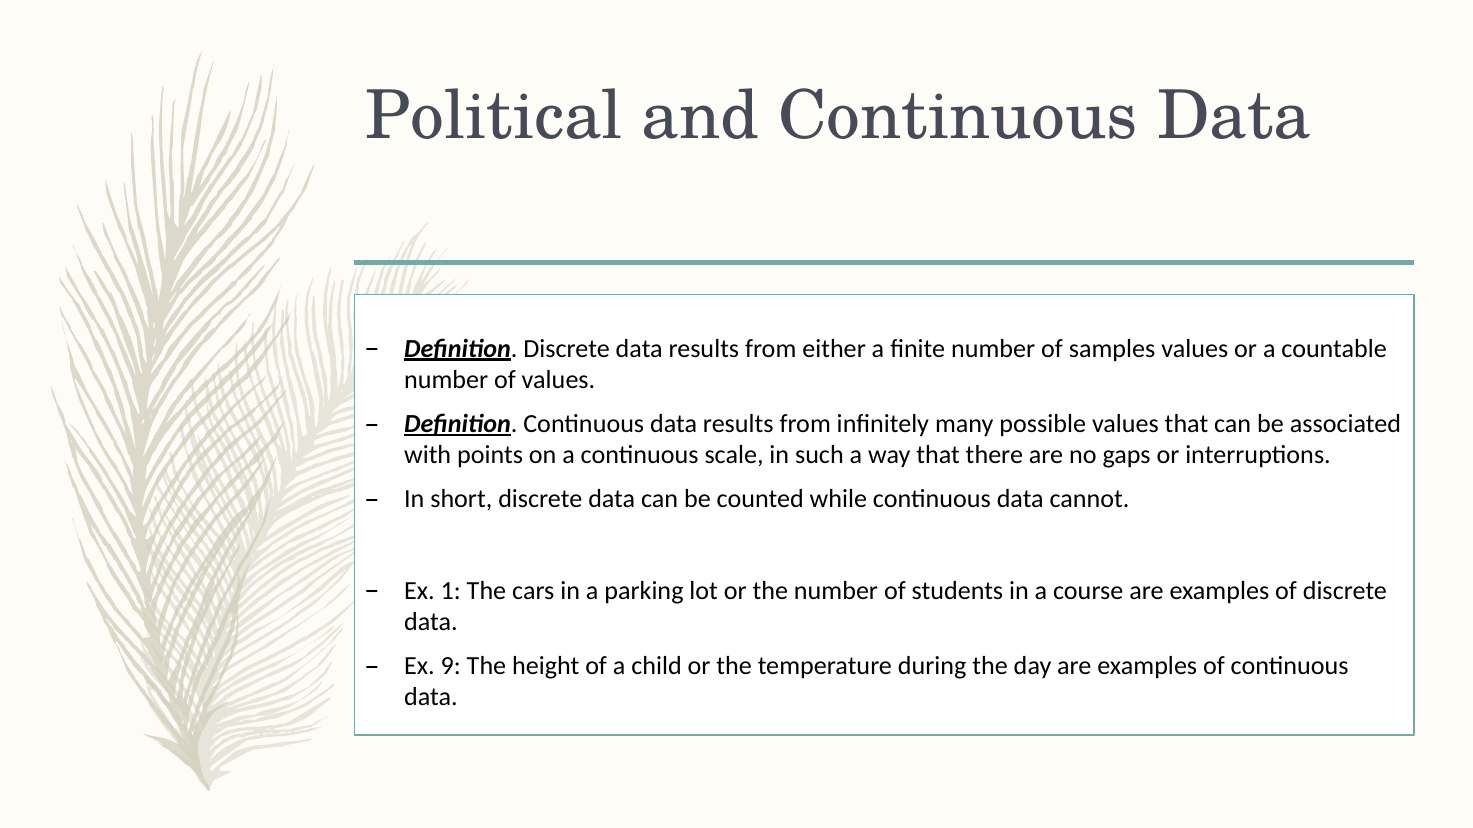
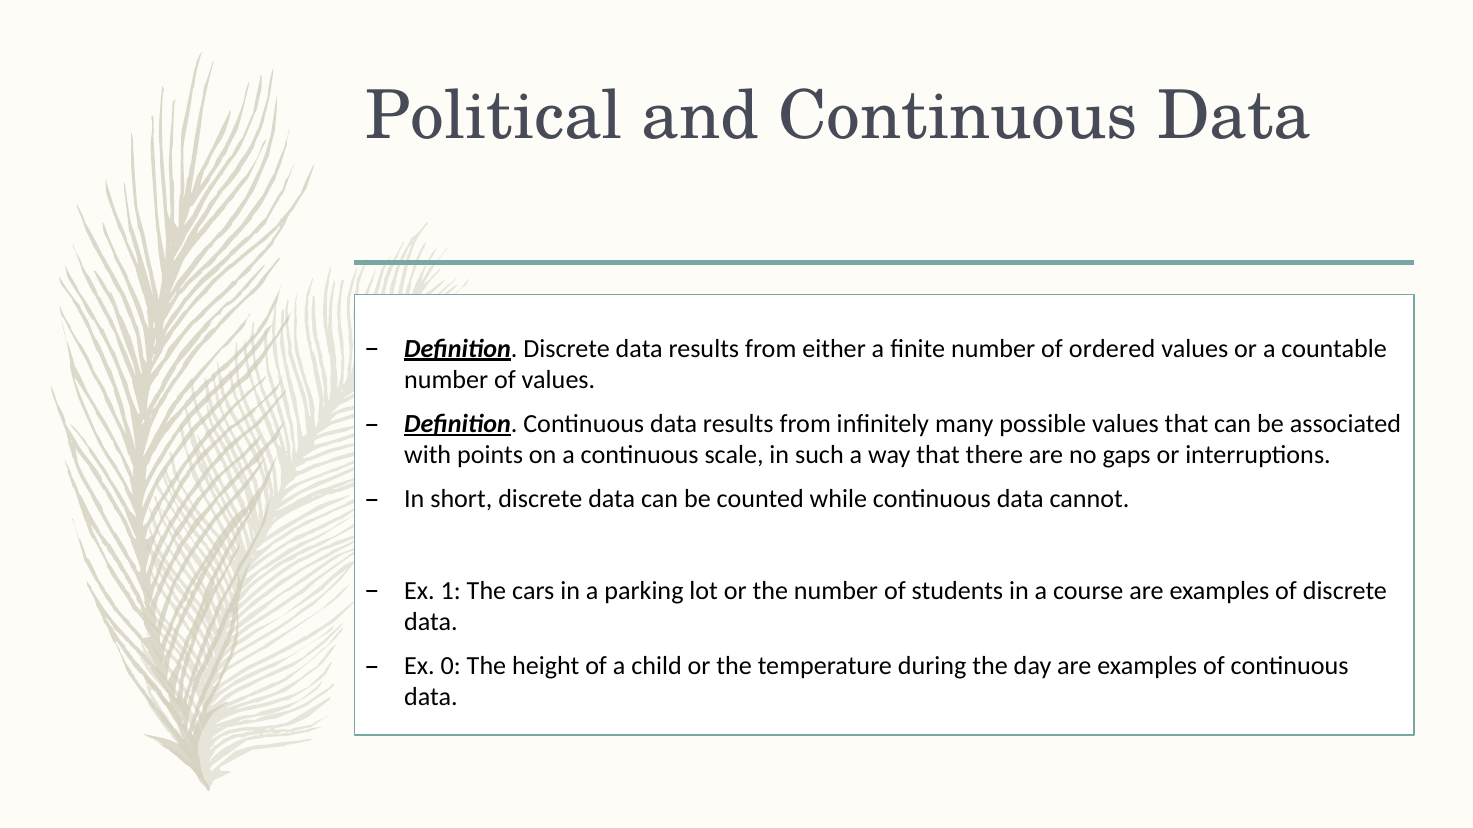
samples: samples -> ordered (1112, 349)
9: 9 -> 0 (451, 667)
